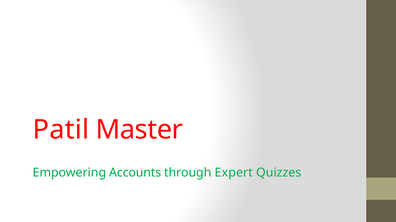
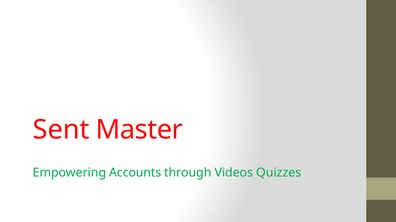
Patil: Patil -> Sent (61, 130)
Expert: Expert -> Videos (234, 173)
